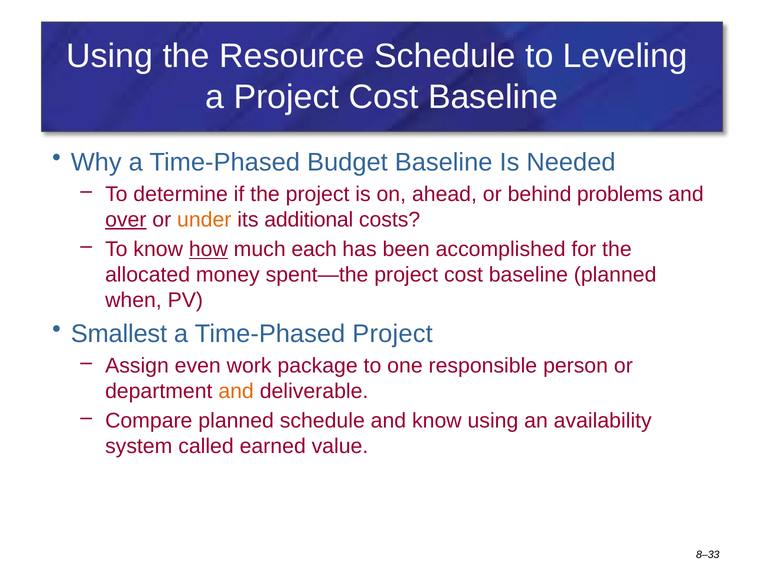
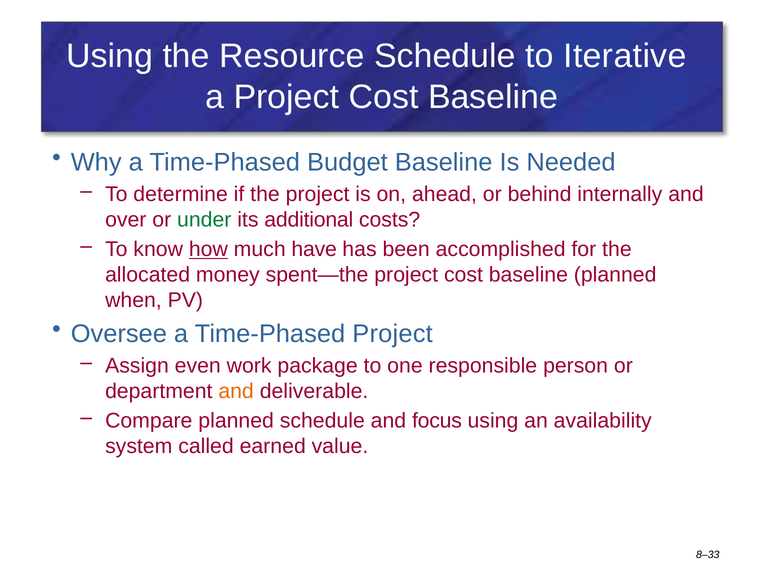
Leveling: Leveling -> Iterative (625, 56)
problems: problems -> internally (620, 194)
over underline: present -> none (126, 220)
under colour: orange -> green (204, 220)
each: each -> have (314, 249)
Smallest: Smallest -> Oversee (119, 334)
and know: know -> focus (437, 421)
